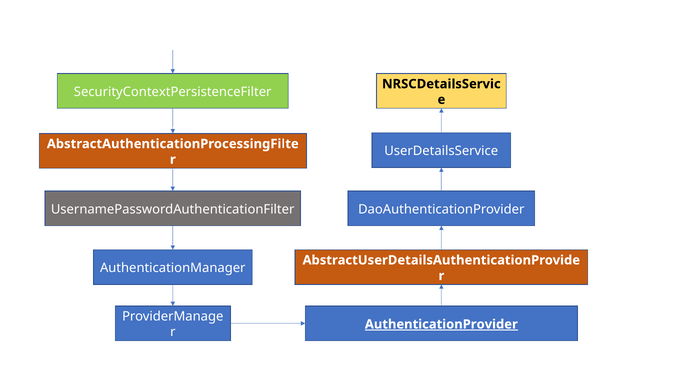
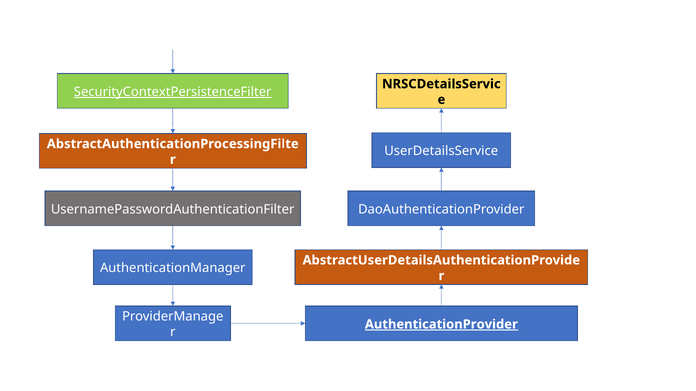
SecurityContextPersistenceFilter underline: none -> present (173, 92)
